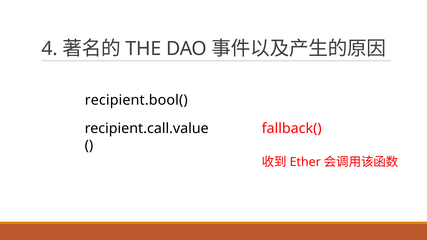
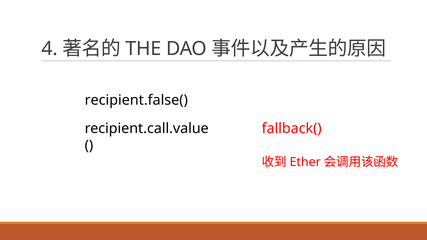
recipient.bool(: recipient.bool( -> recipient.false( (136, 100)
